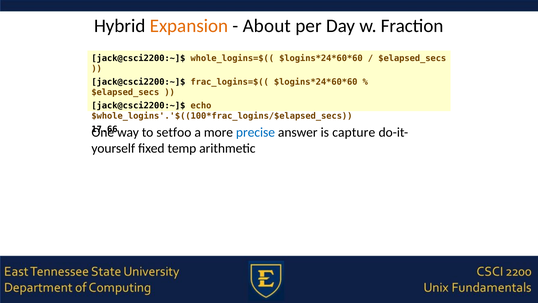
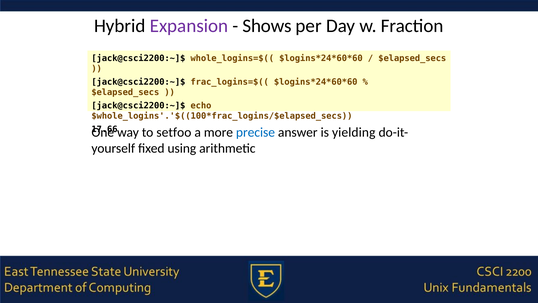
Expansion colour: orange -> purple (189, 26)
About: About -> Shows (267, 26)
capture: capture -> yielding (354, 132)
temp: temp -> using (182, 148)
